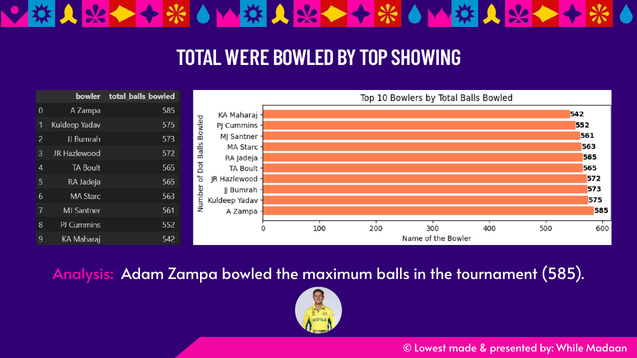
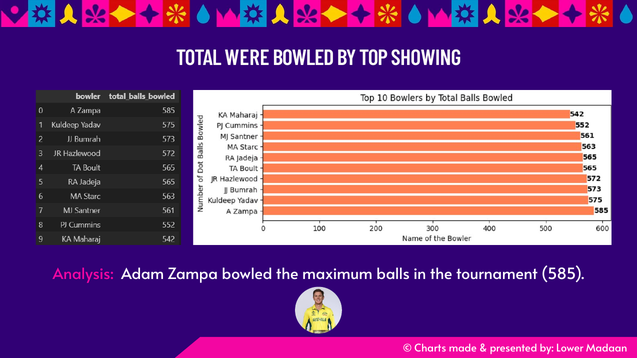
Lowest: Lowest -> Charts (430, 348)
While: While -> Lower (570, 348)
